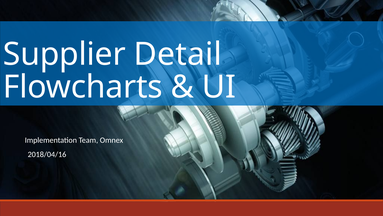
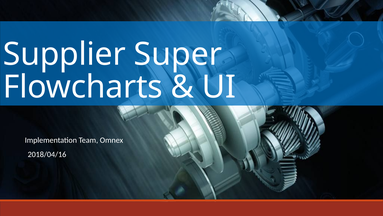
Detail: Detail -> Super (178, 54)
